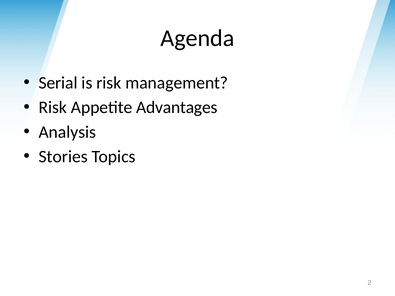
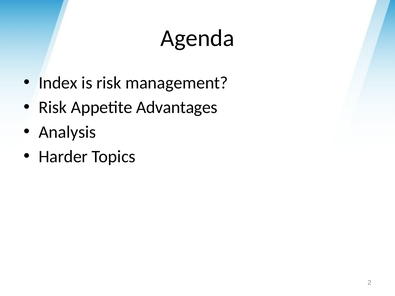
Serial: Serial -> Index (58, 83)
Stories: Stories -> Harder (63, 157)
